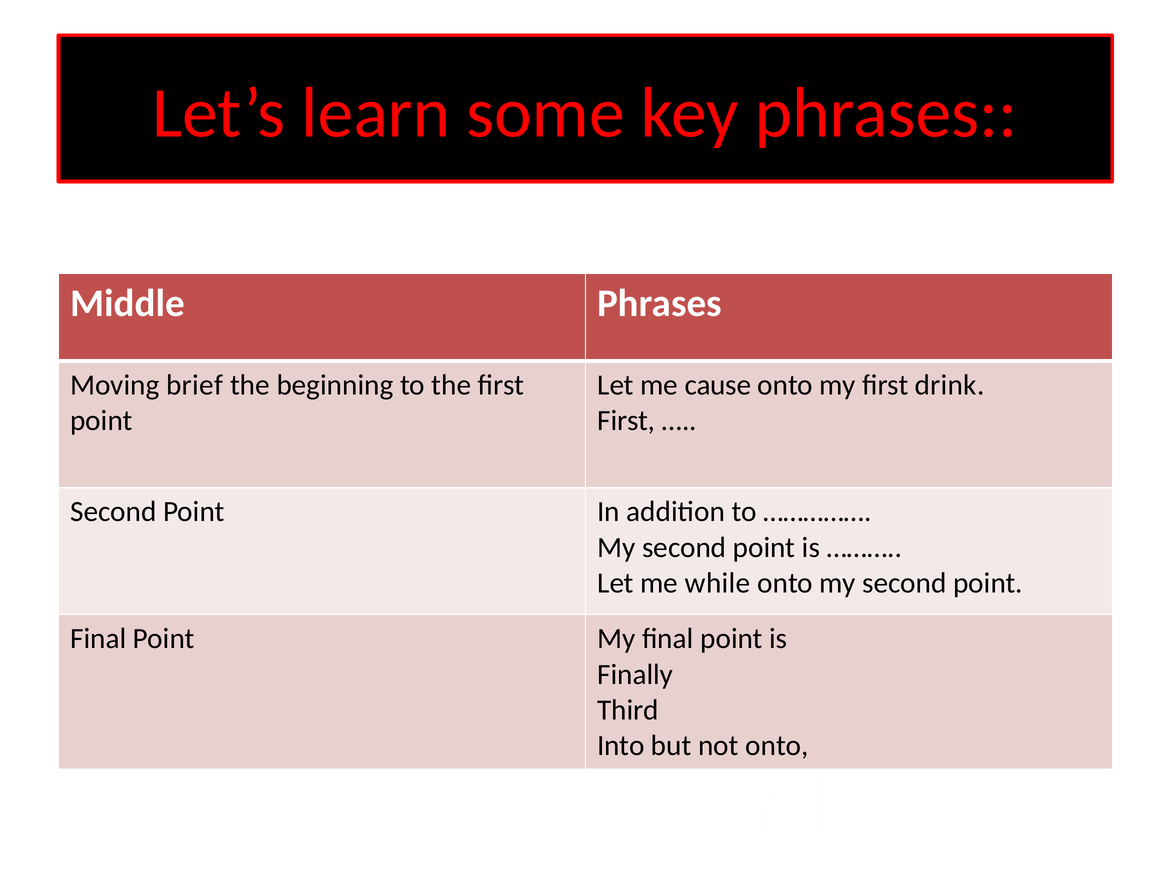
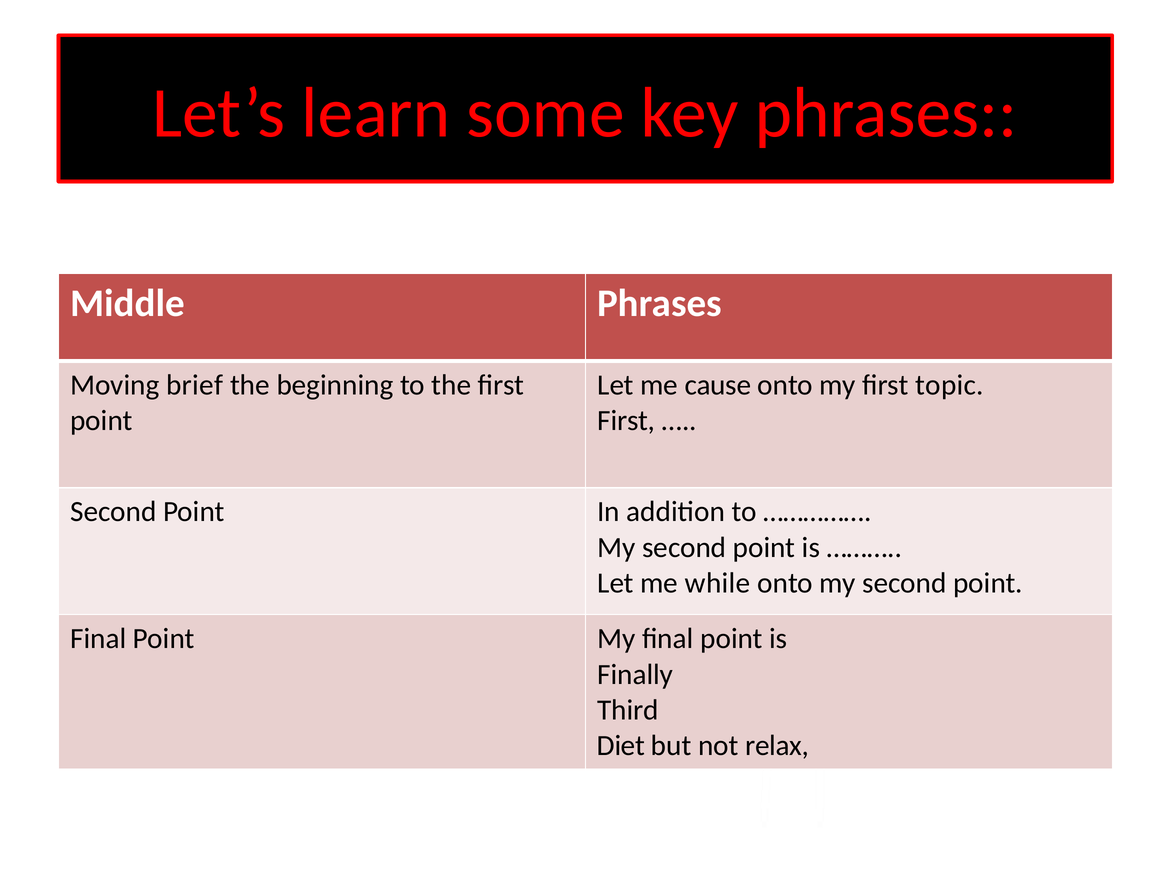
drink: drink -> topic (950, 385)
Into: Into -> Diet (621, 746)
not onto: onto -> relax (777, 746)
